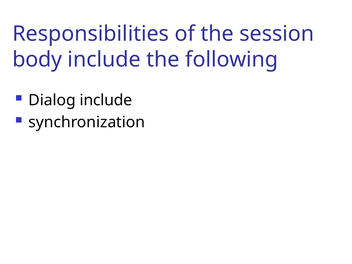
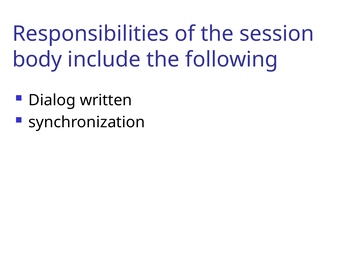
Dialog include: include -> written (106, 100)
